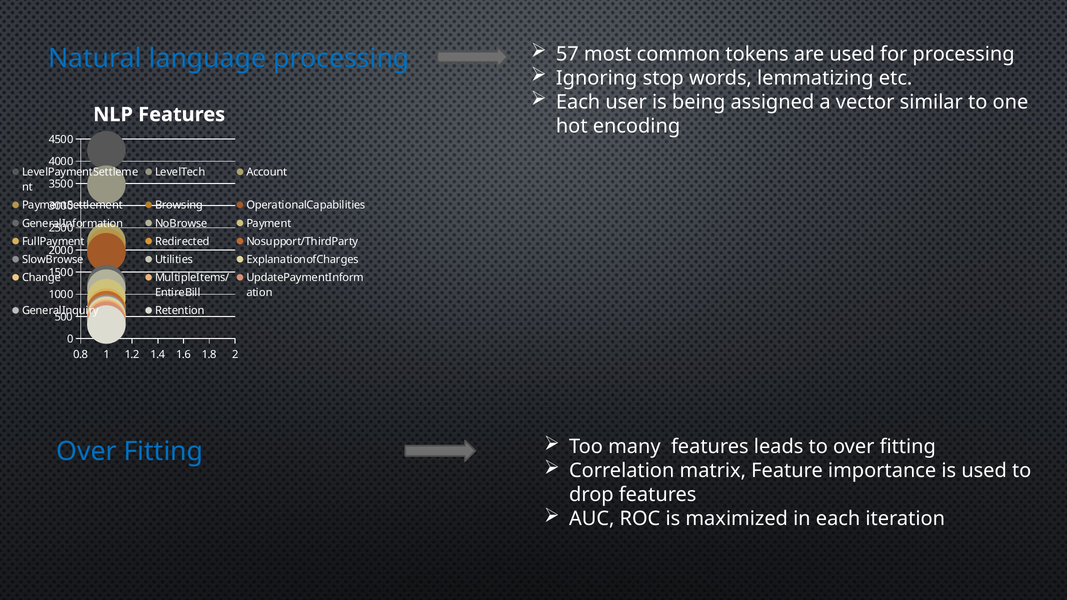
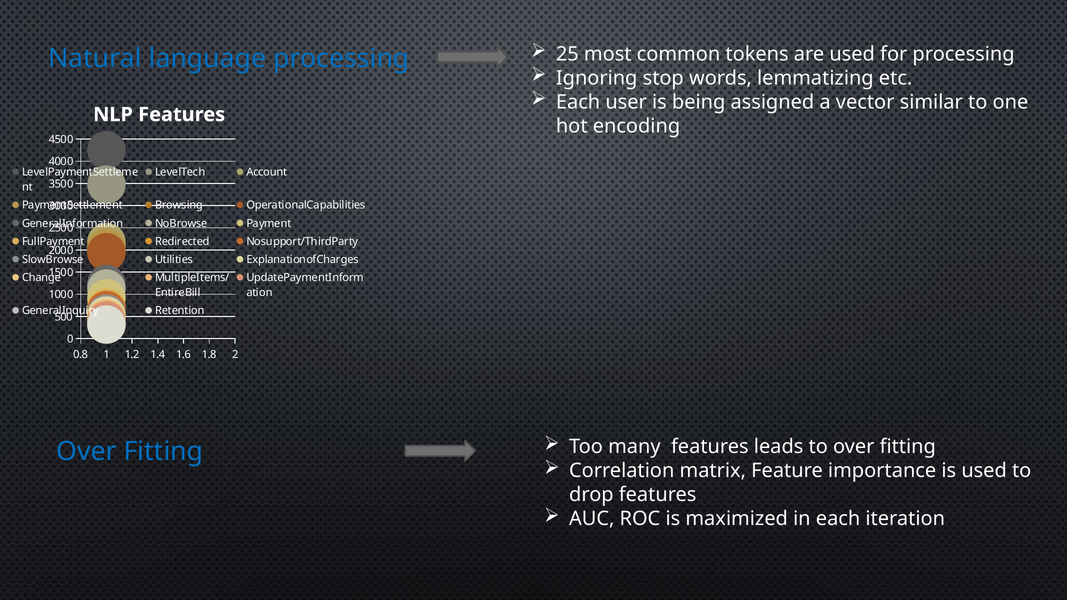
57: 57 -> 25 (567, 54)
